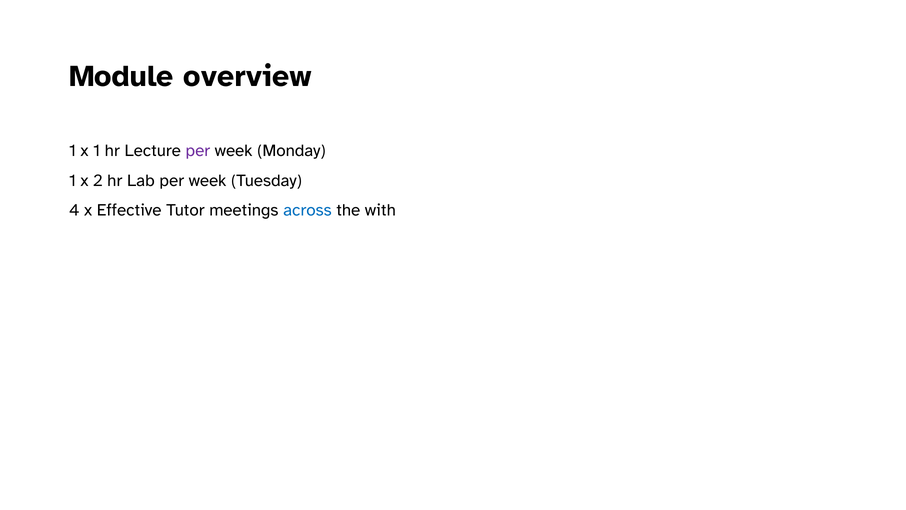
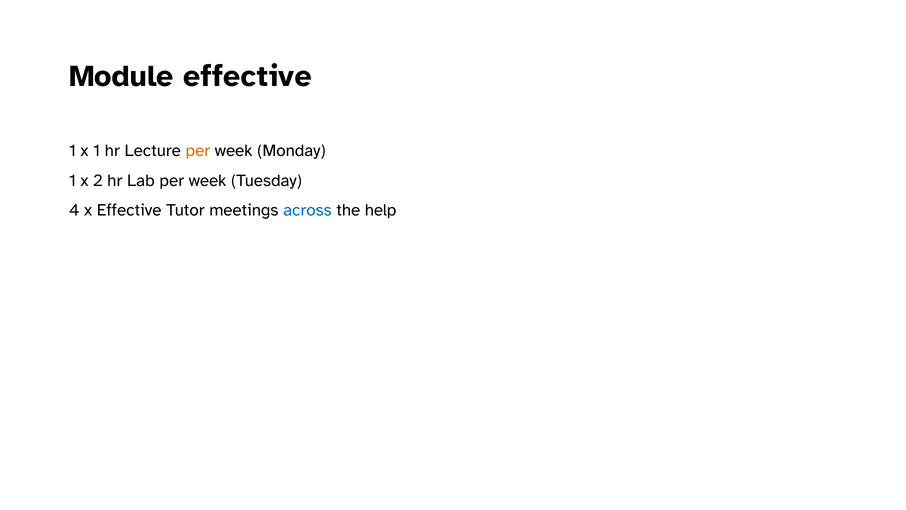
Module overview: overview -> effective (247, 76)
per colour: purple -> orange (198, 150)
with: with -> help (381, 210)
